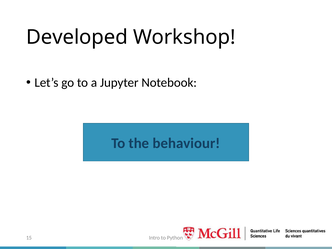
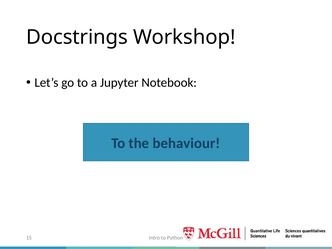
Developed: Developed -> Docstrings (77, 37)
